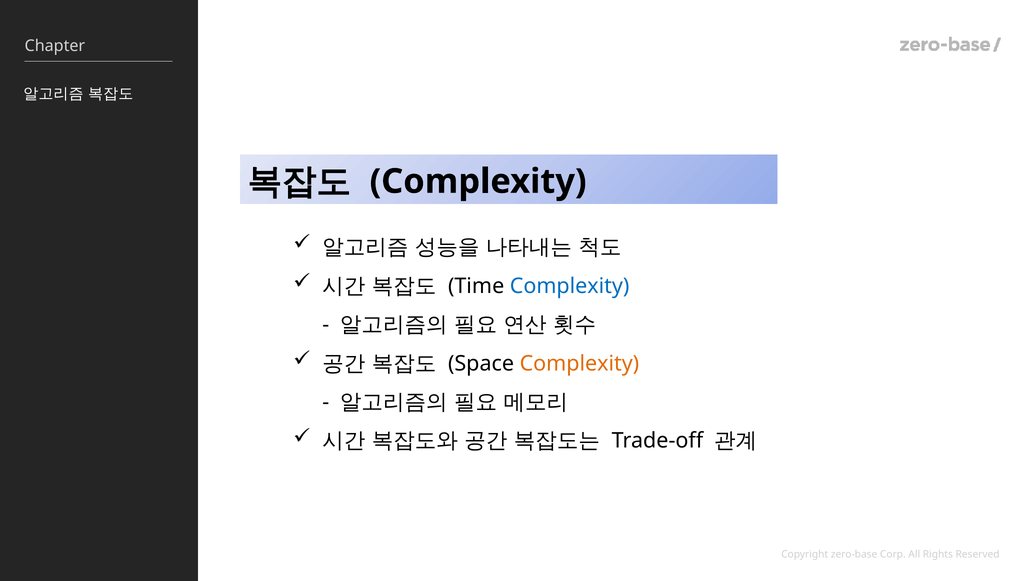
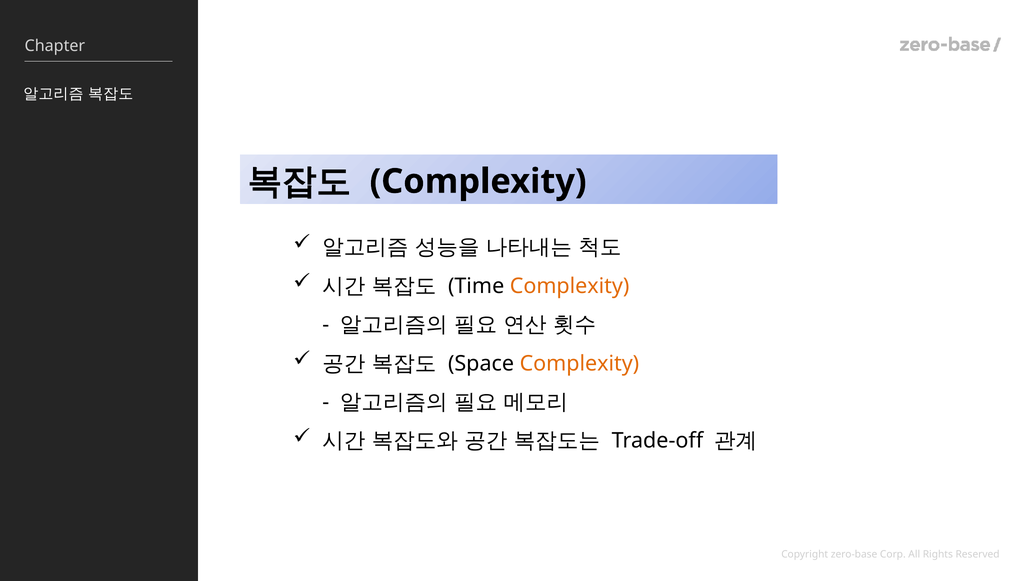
Complexity colour: blue -> orange (570, 286)
